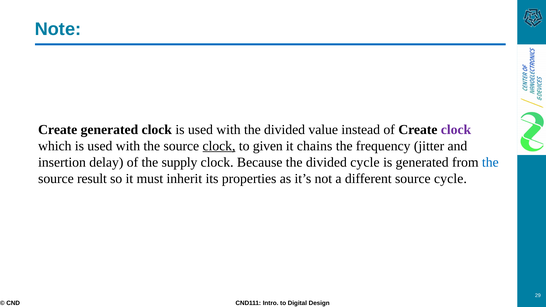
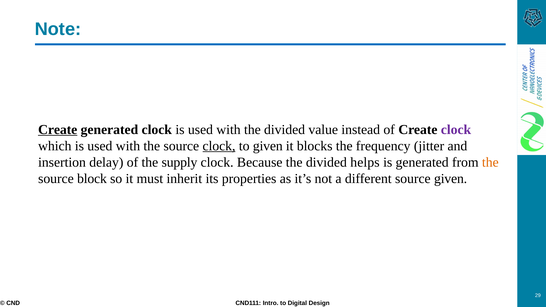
Create underline: none -> present (58, 130)
chains: chains -> blocks (315, 146)
divided cycle: cycle -> helps (365, 162)
the colour: blue -> orange (490, 162)
result: result -> block (92, 179)
source cycle: cycle -> given (451, 179)
